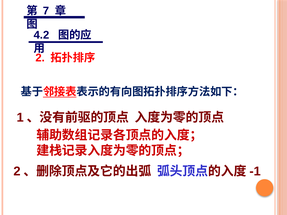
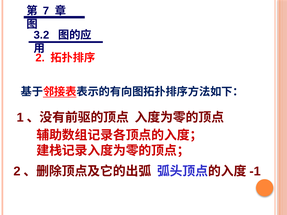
4.2: 4.2 -> 3.2 (41, 35)
